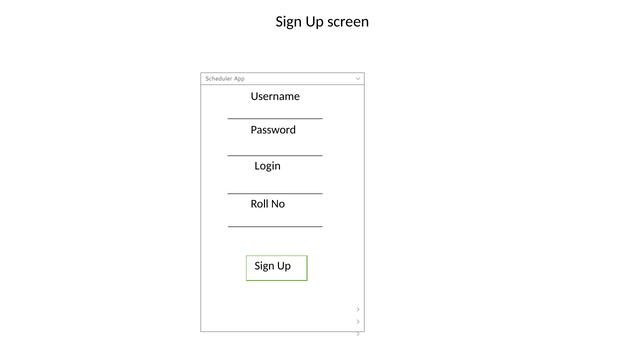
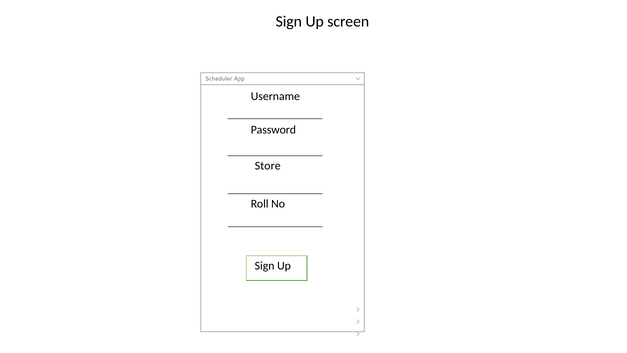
Login: Login -> Store (268, 166)
